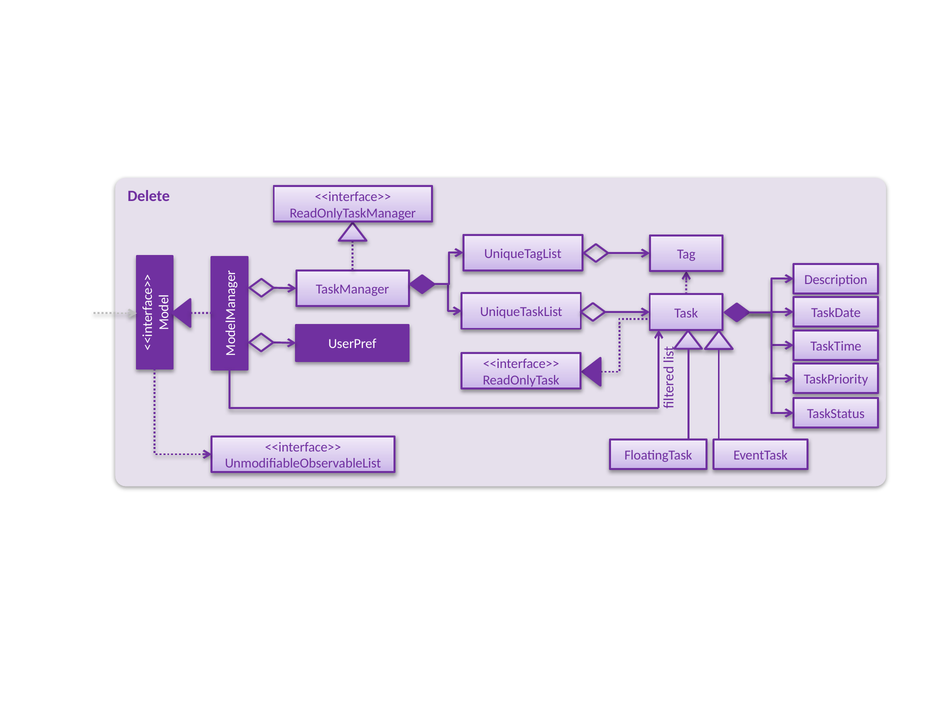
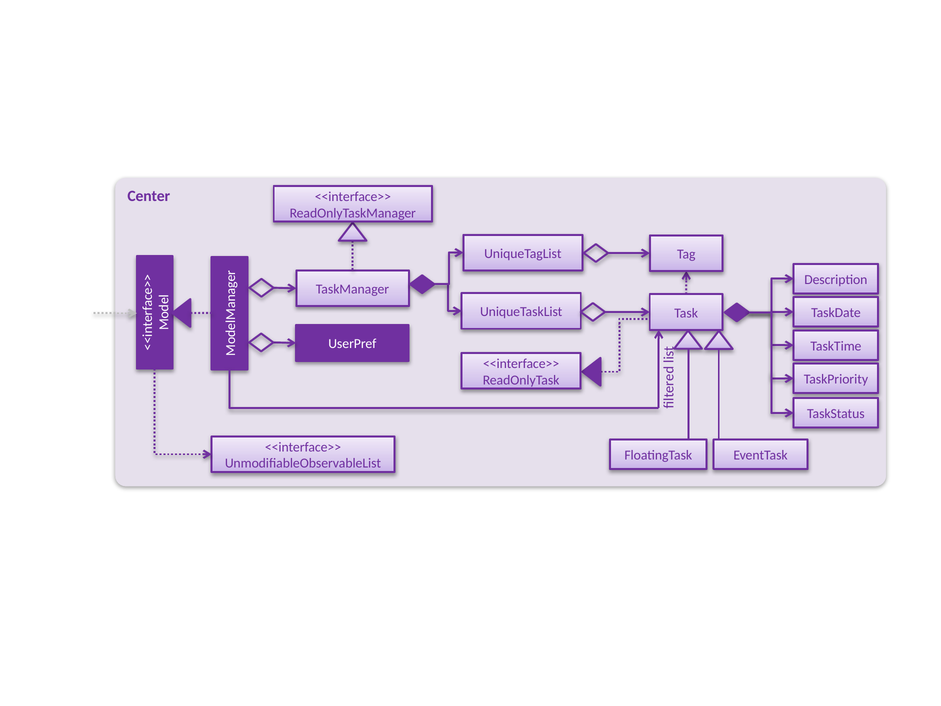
Delete: Delete -> Center (149, 196)
